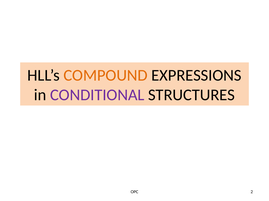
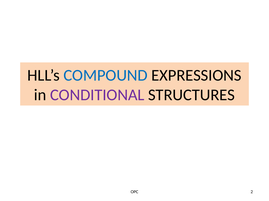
COMPOUND colour: orange -> blue (106, 76)
